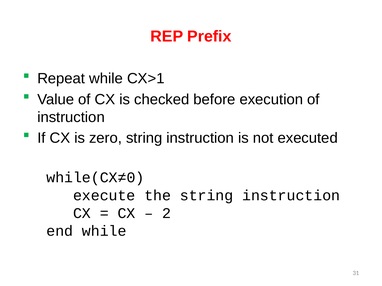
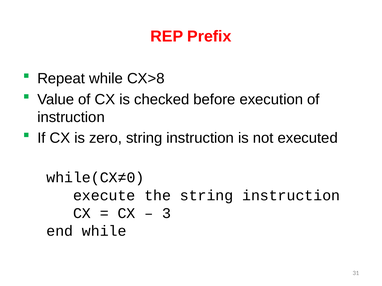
CX>1: CX>1 -> CX>8 (146, 79)
2: 2 -> 3 (167, 214)
